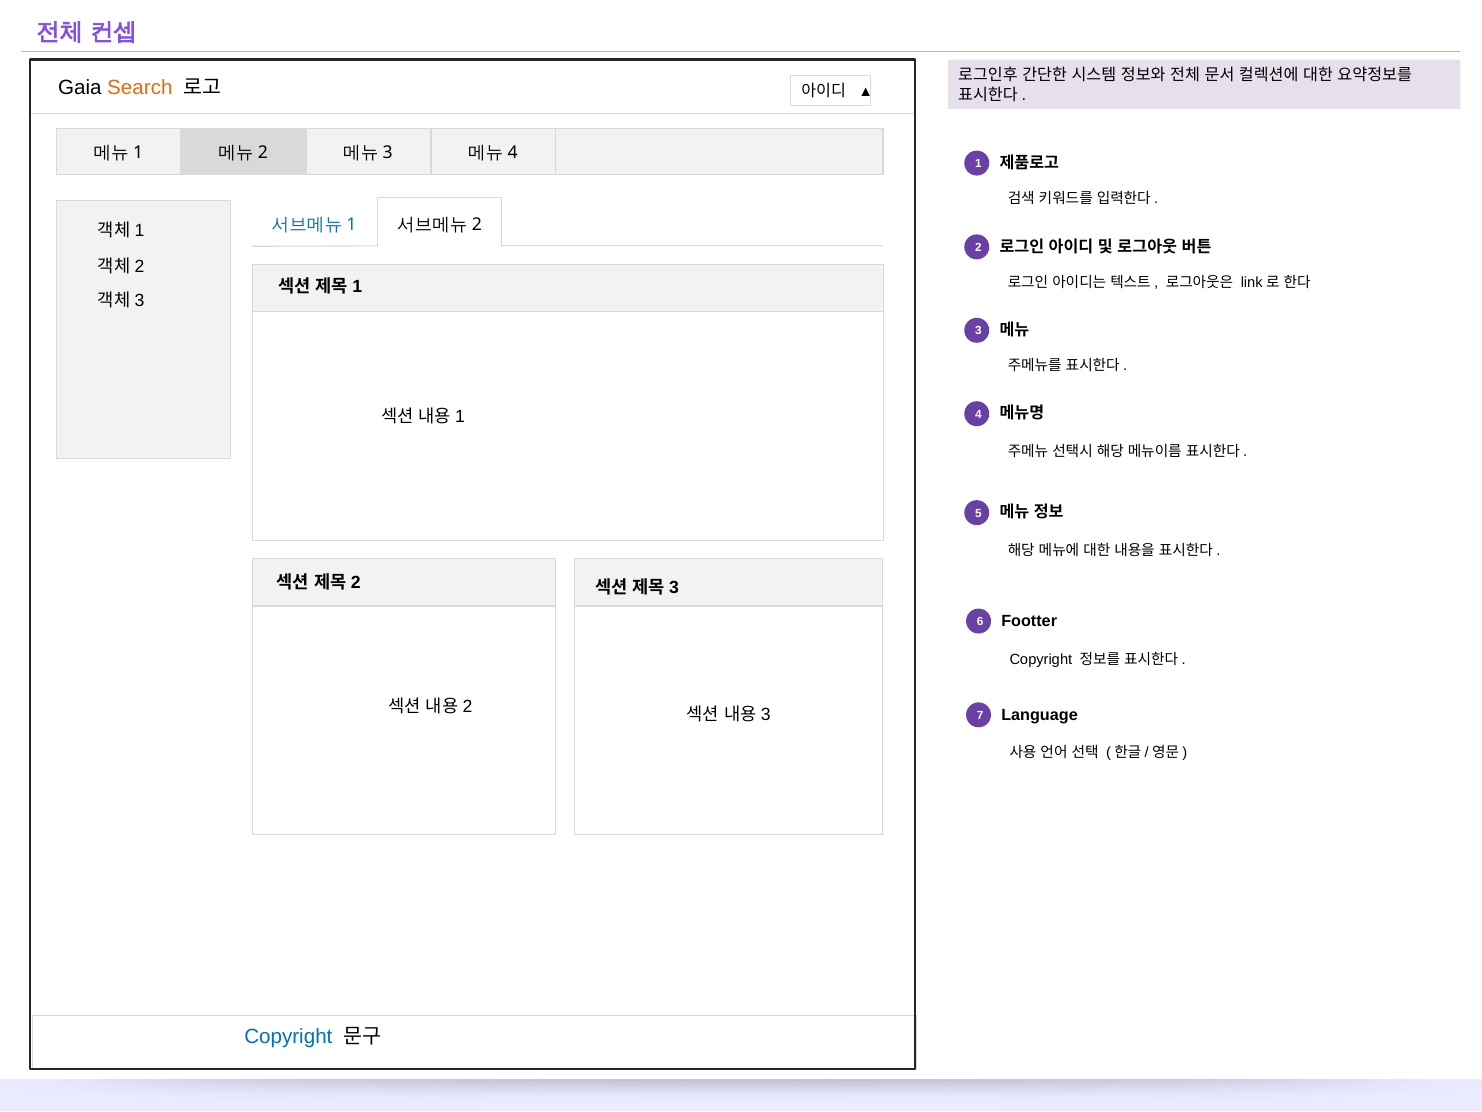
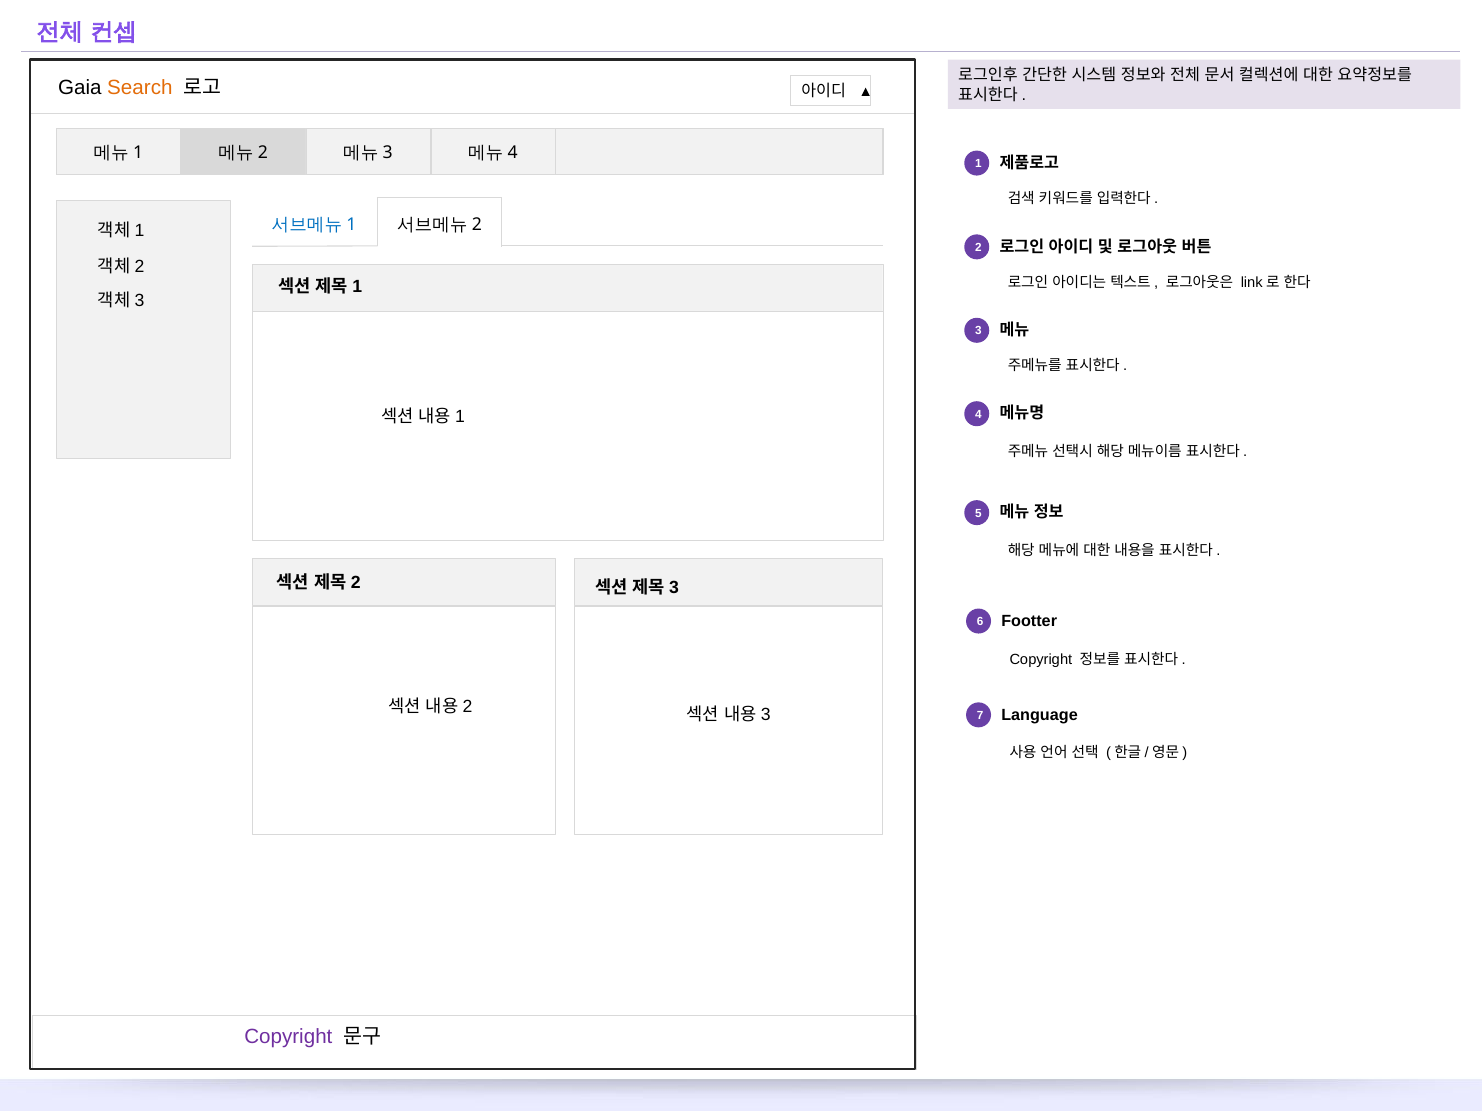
Copyright colour: blue -> purple (288, 1036)
